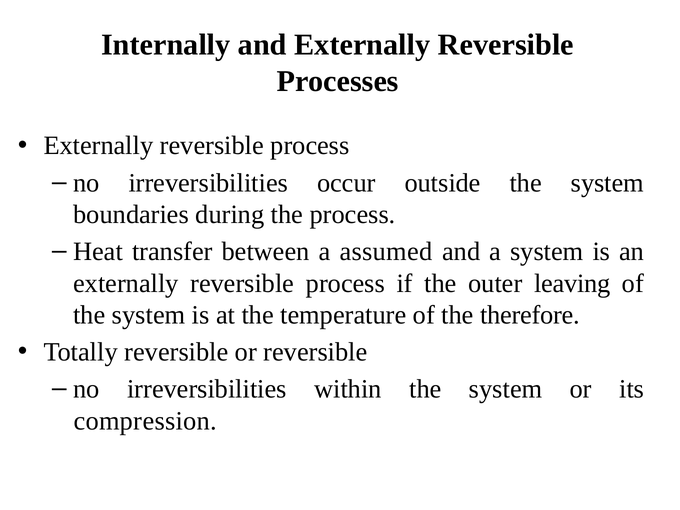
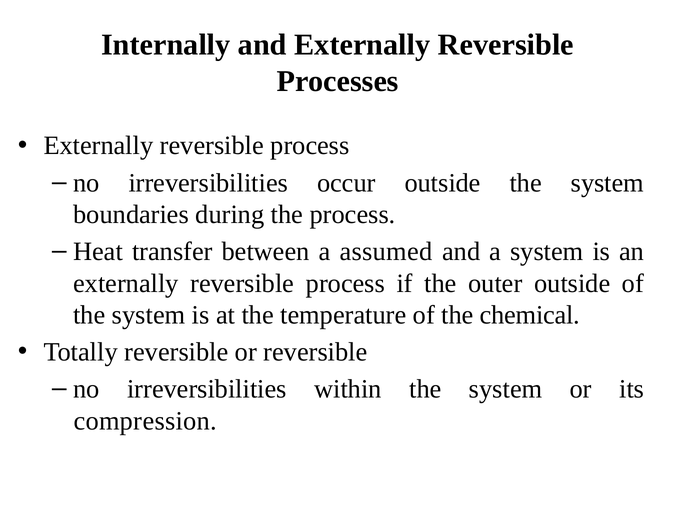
outer leaving: leaving -> outside (572, 283)
therefore: therefore -> chemical (530, 315)
